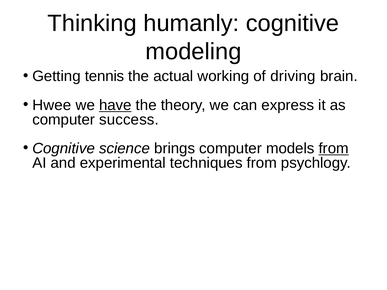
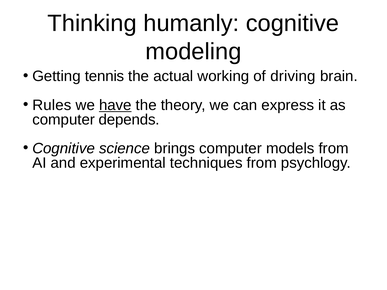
Hwee: Hwee -> Rules (52, 105)
success: success -> depends (129, 120)
from underline: present -> none (334, 149)
